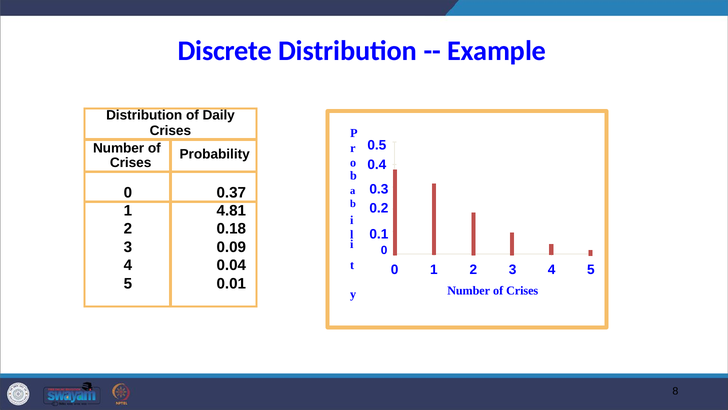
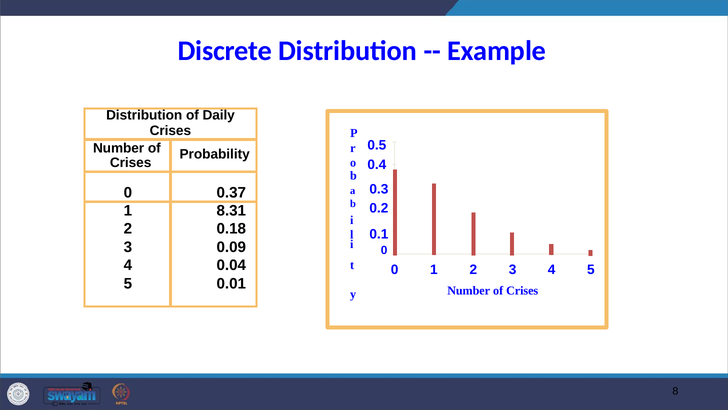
4.81: 4.81 -> 8.31 (231, 210)
